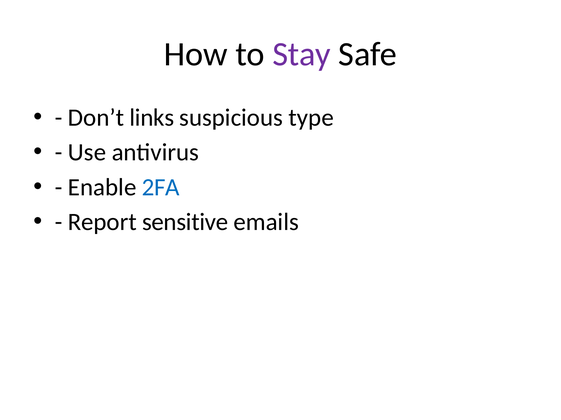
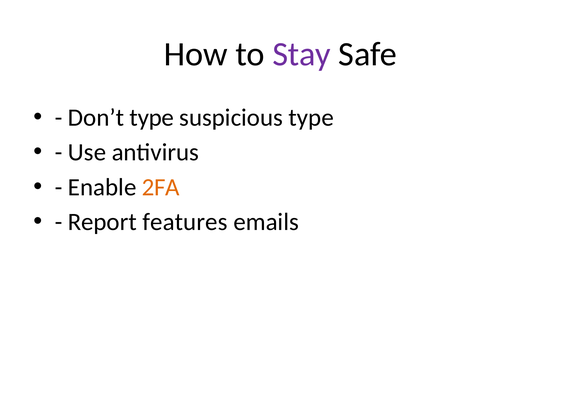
Don’t links: links -> type (152, 118)
2FA colour: blue -> orange (161, 188)
sensitive: sensitive -> features (185, 222)
